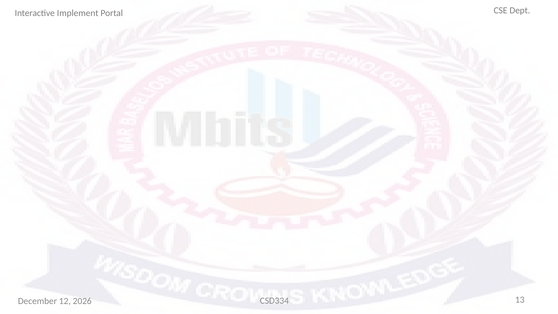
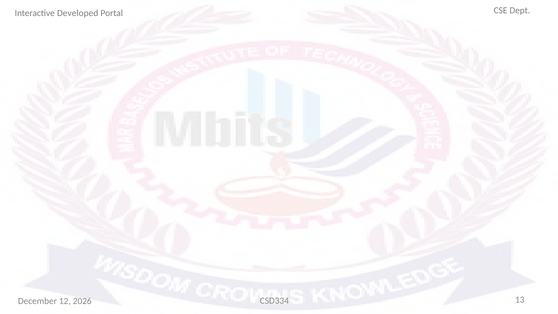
Implement: Implement -> Developed (78, 13)
